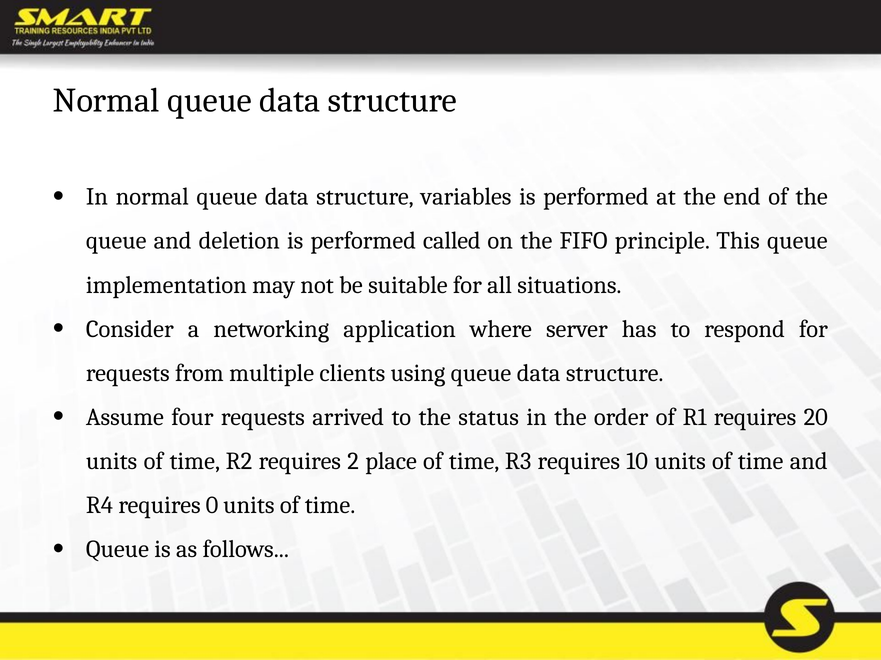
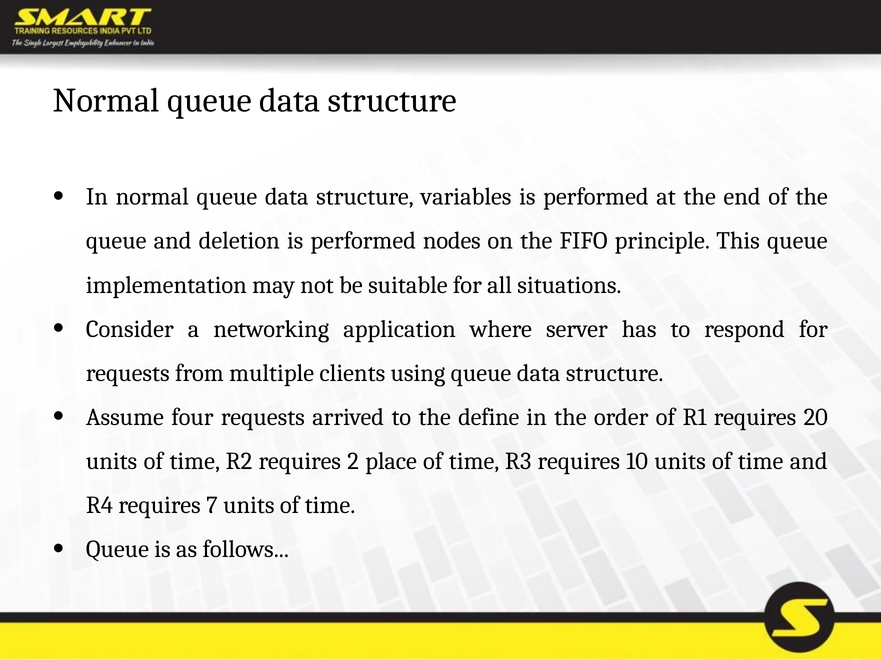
called: called -> nodes (452, 241)
status: status -> define (489, 418)
0: 0 -> 7 (212, 506)
